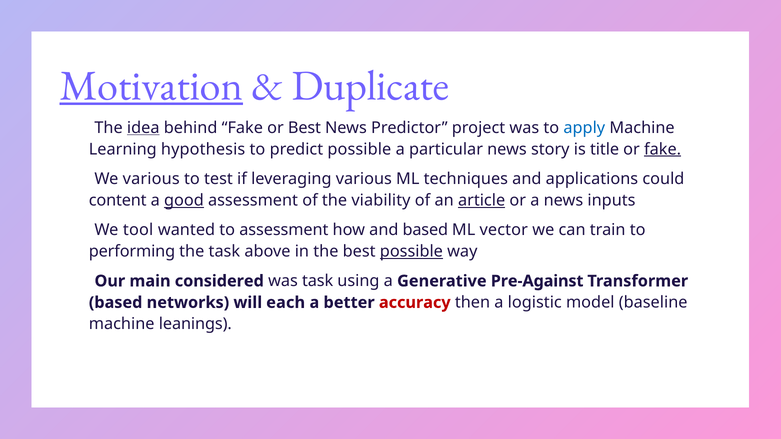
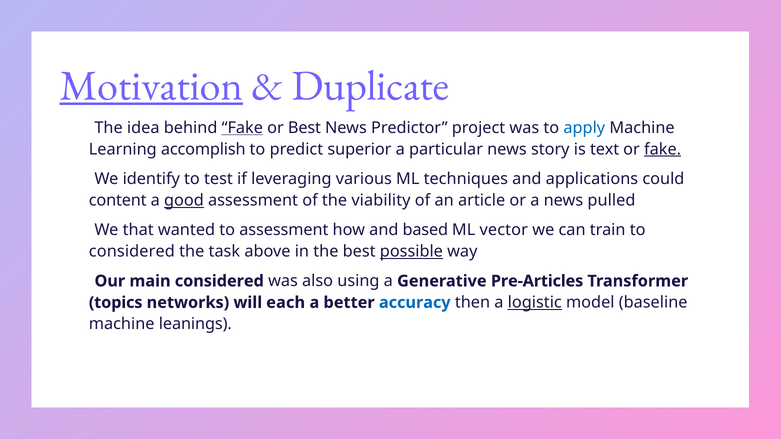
idea underline: present -> none (143, 128)
Fake underline: none -> present (242, 128)
hypothesis: hypothesis -> accomplish (203, 149)
predict possible: possible -> superior (359, 149)
title: title -> text (605, 149)
various: various -> identify (151, 179)
article underline: present -> none (482, 200)
inputs: inputs -> pulled (611, 200)
tool: tool -> that (138, 230)
performing: performing -> considered (132, 252)
was task: task -> also (318, 281)
Pre-Against: Pre-Against -> Pre-Articles (537, 281)
based: based -> topics (116, 303)
accuracy colour: red -> blue (415, 303)
logistic underline: none -> present (535, 303)
